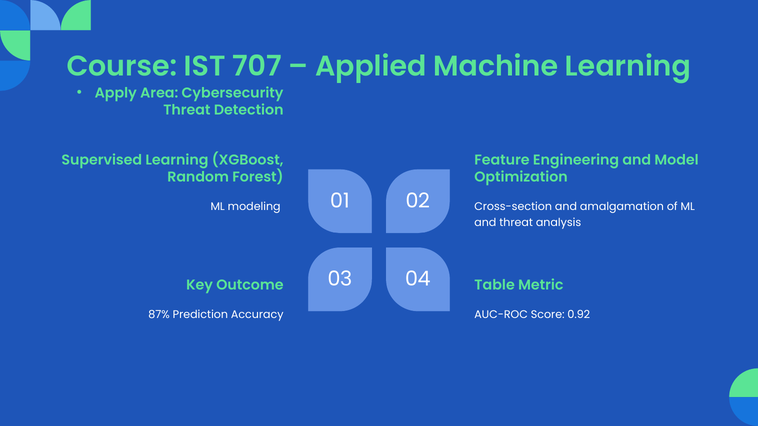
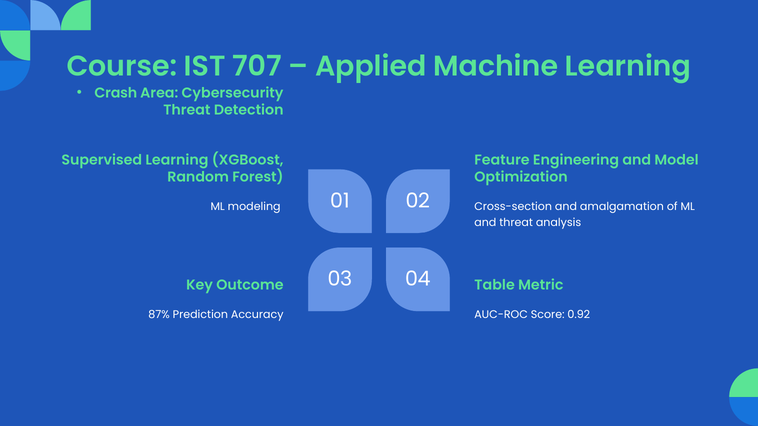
Apply: Apply -> Crash (116, 93)
